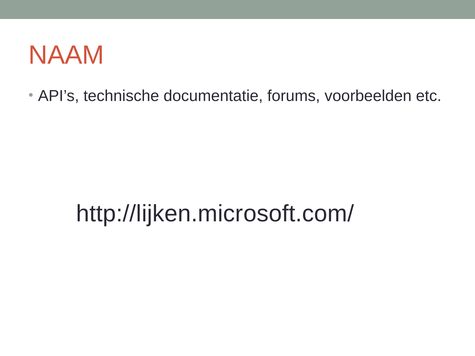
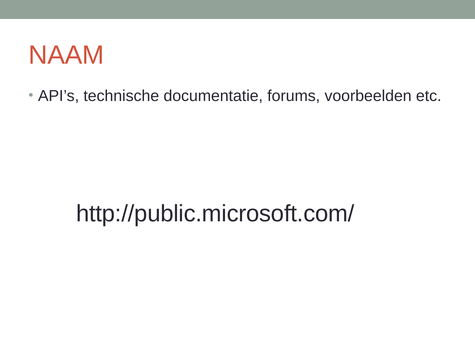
http://lijken.microsoft.com/: http://lijken.microsoft.com/ -> http://public.microsoft.com/ (215, 214)
